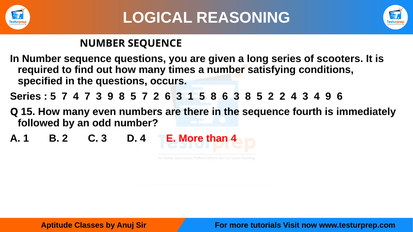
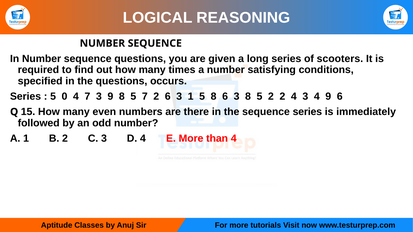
7: 7 -> 0 (64, 97)
sequence fourth: fourth -> series (307, 112)
